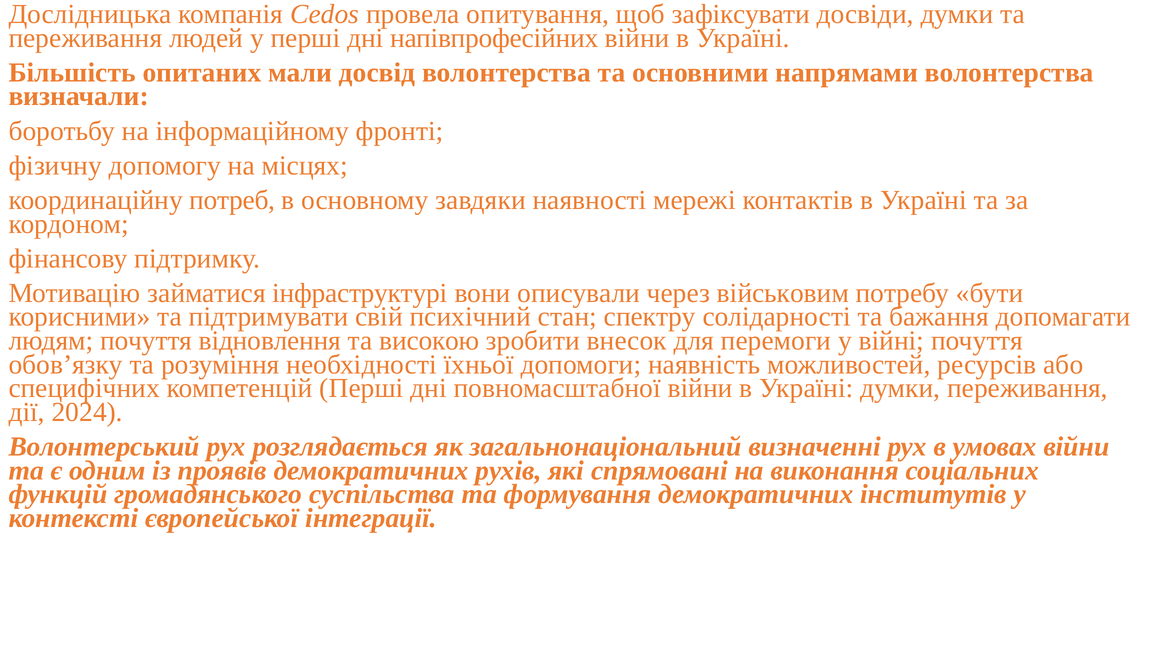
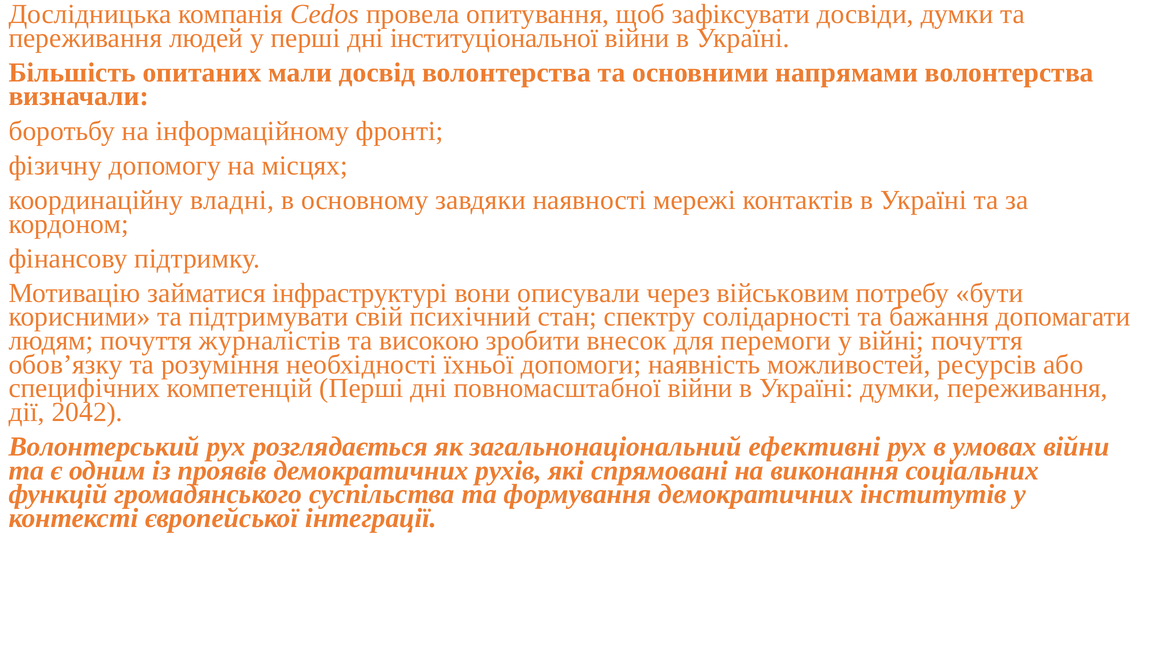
напівпрофесійних: напівпрофесійних -> інституціональної (494, 38)
потреб: потреб -> владні (232, 200)
відновлення: відновлення -> журналістів (270, 341)
2024: 2024 -> 2042 (87, 412)
визначенні: визначенні -> ефективні (814, 447)
